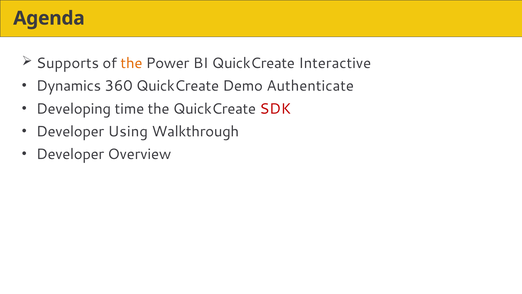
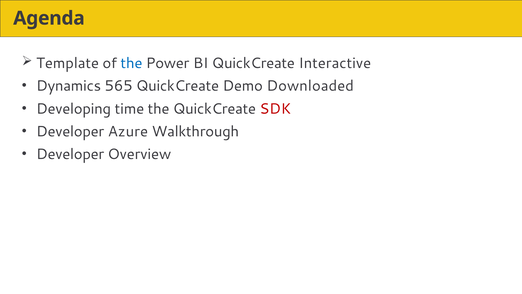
Supports: Supports -> Template (68, 63)
the colour: orange -> blue (131, 63)
360: 360 -> 565 (119, 86)
Authenticate: Authenticate -> Downloaded (310, 86)
Using: Using -> Azure (128, 131)
